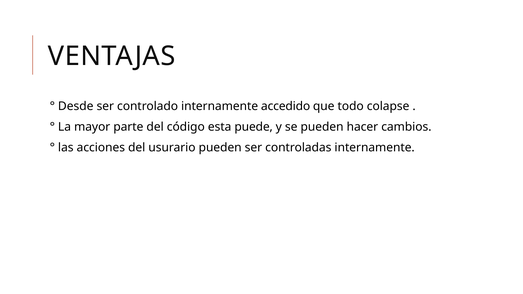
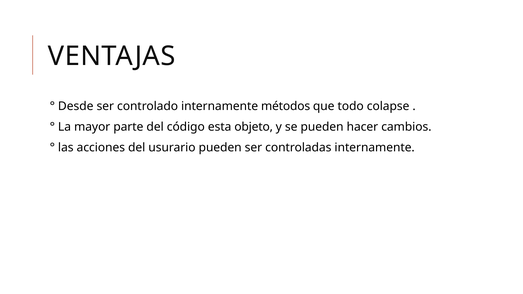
accedido: accedido -> métodos (286, 106)
puede: puede -> objeto (254, 127)
